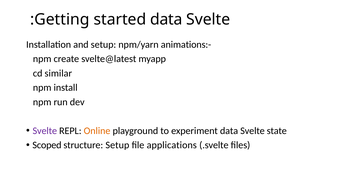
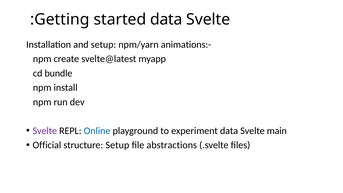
similar: similar -> bundle (58, 73)
Online colour: orange -> blue (97, 131)
state: state -> main (277, 131)
Scoped: Scoped -> Official (47, 145)
applications: applications -> abstractions (172, 145)
